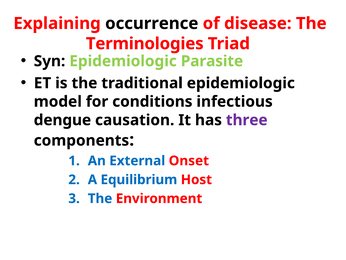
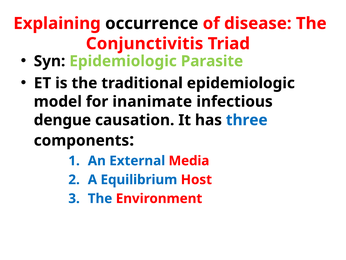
Terminologies: Terminologies -> Conjunctivitis (145, 44)
conditions: conditions -> inanimate (152, 101)
three colour: purple -> blue (247, 120)
Onset: Onset -> Media (189, 161)
